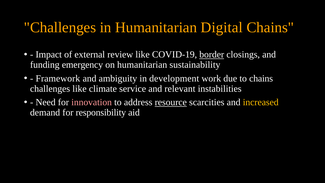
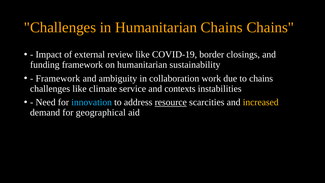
Humanitarian Digital: Digital -> Chains (222, 27)
border underline: present -> none (212, 55)
funding emergency: emergency -> framework (82, 65)
development: development -> collaboration (174, 78)
relevant: relevant -> contexts (180, 89)
innovation colour: pink -> light blue (92, 102)
responsibility: responsibility -> geographical (101, 112)
